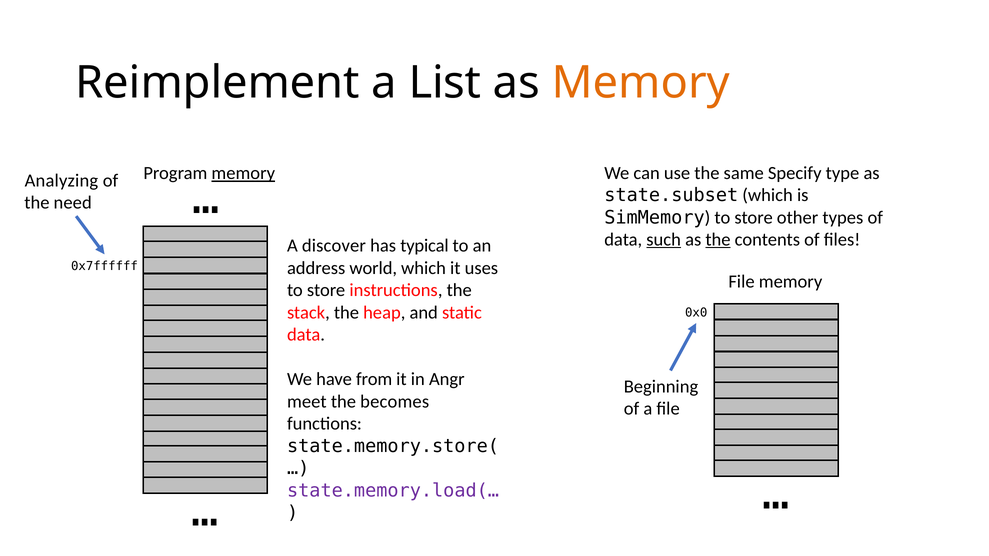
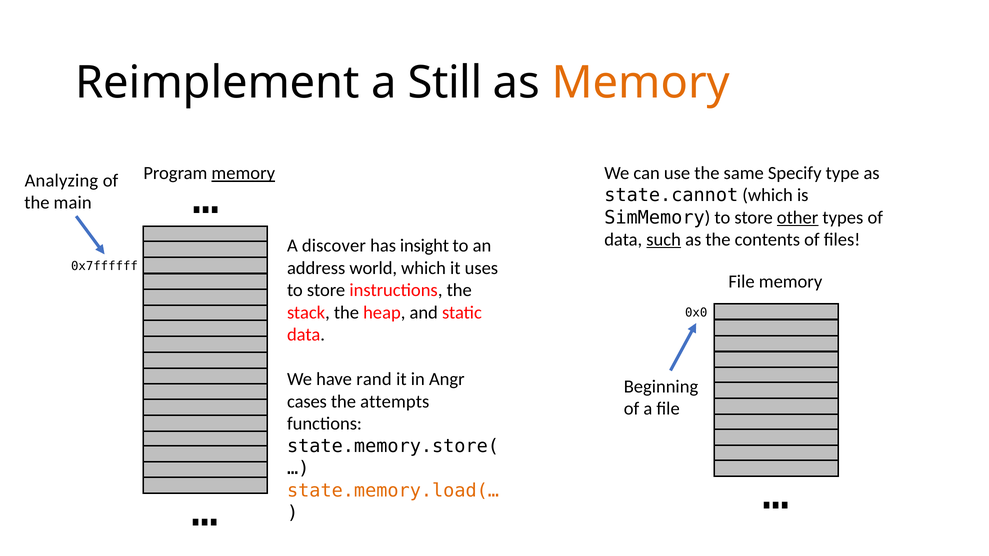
List: List -> Still (445, 83)
state.subset: state.subset -> state.cannot (671, 195)
need: need -> main (73, 203)
other underline: none -> present (798, 218)
the underline: present -> none (718, 240)
typical: typical -> insight (424, 246)
from: from -> rand (374, 379)
meet: meet -> cases (307, 402)
becomes: becomes -> attempts (395, 402)
state.memory.load(… colour: purple -> orange (393, 491)
